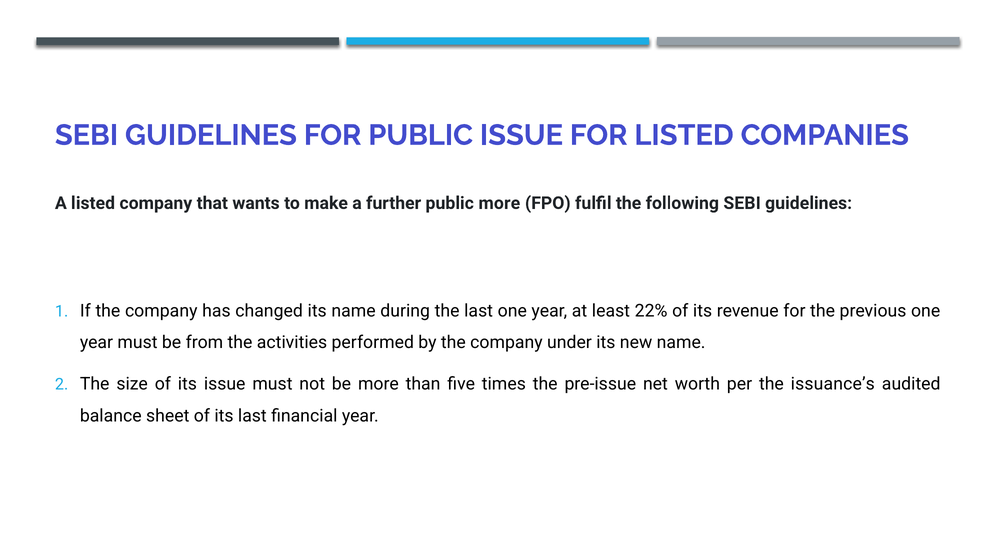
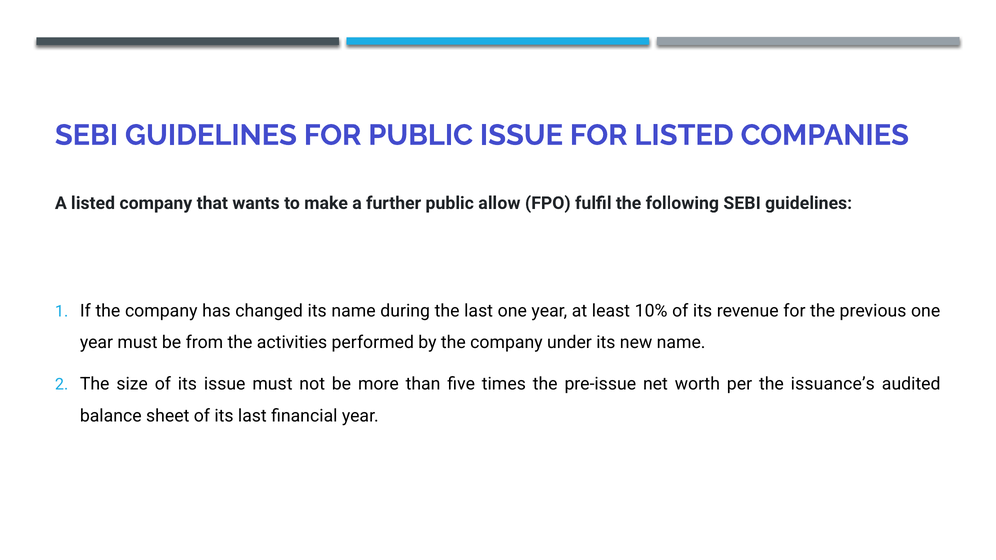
public more: more -> allow (499, 203)
22%: 22% -> 10% (651, 311)
